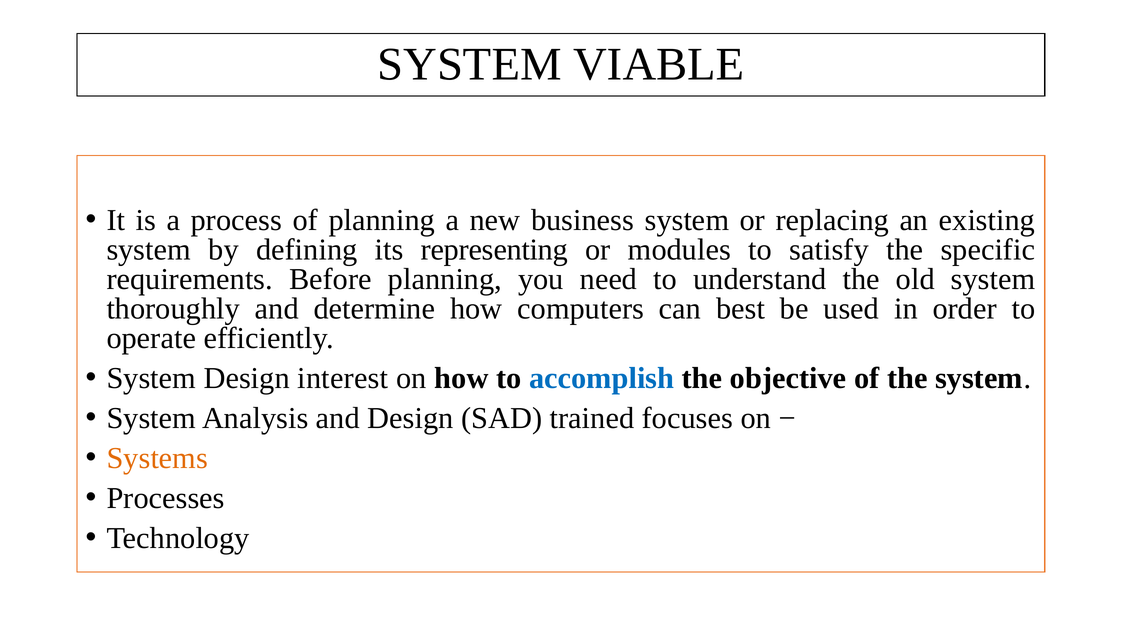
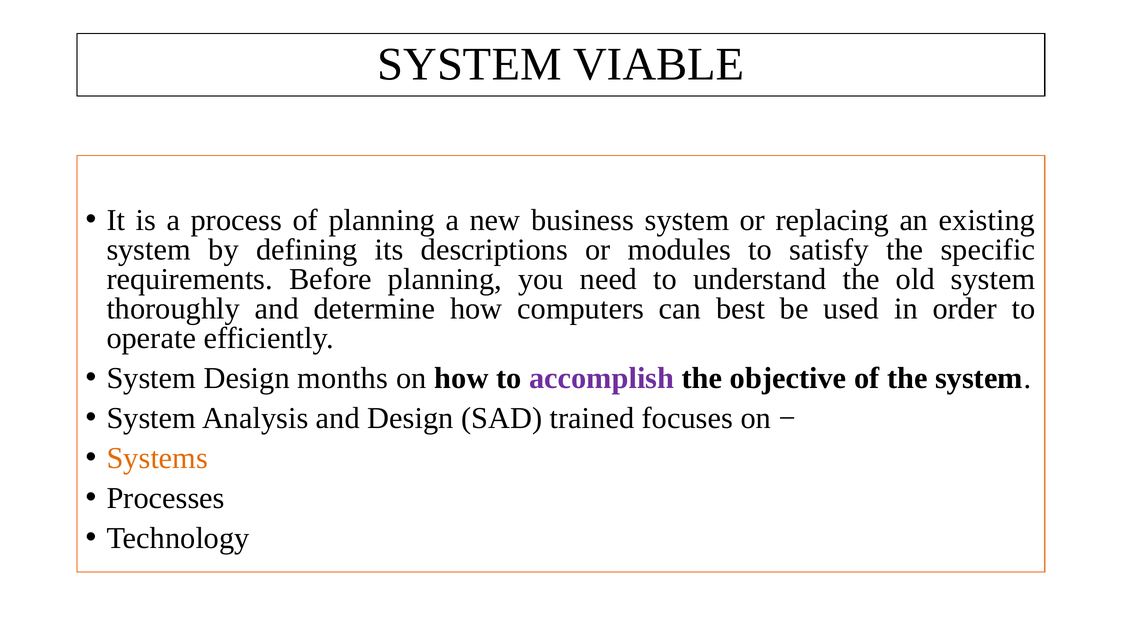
representing: representing -> descriptions (494, 250)
interest: interest -> months (343, 378)
accomplish colour: blue -> purple (602, 378)
